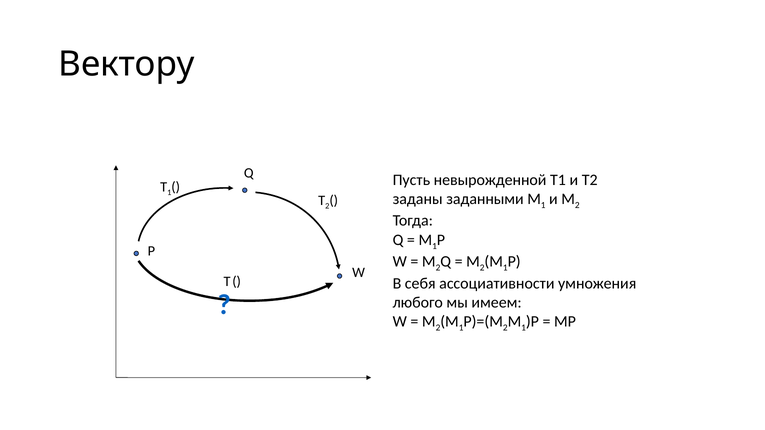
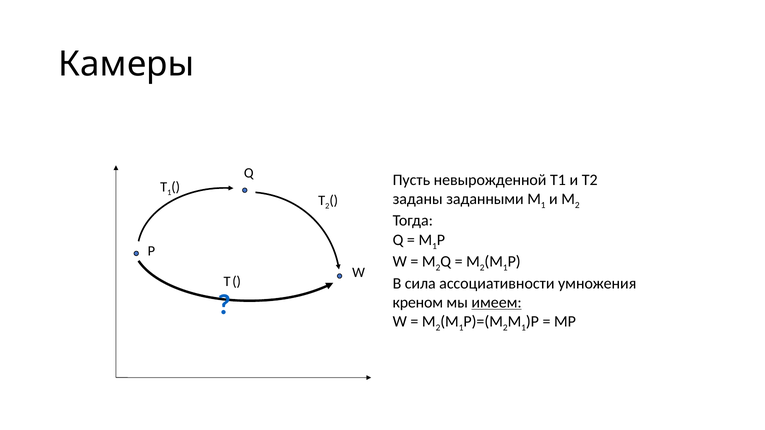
Вектору: Вектору -> Камеры (126, 64)
себя: себя -> сила (420, 283)
любого: любого -> креном (418, 303)
имеем underline: none -> present (497, 303)
